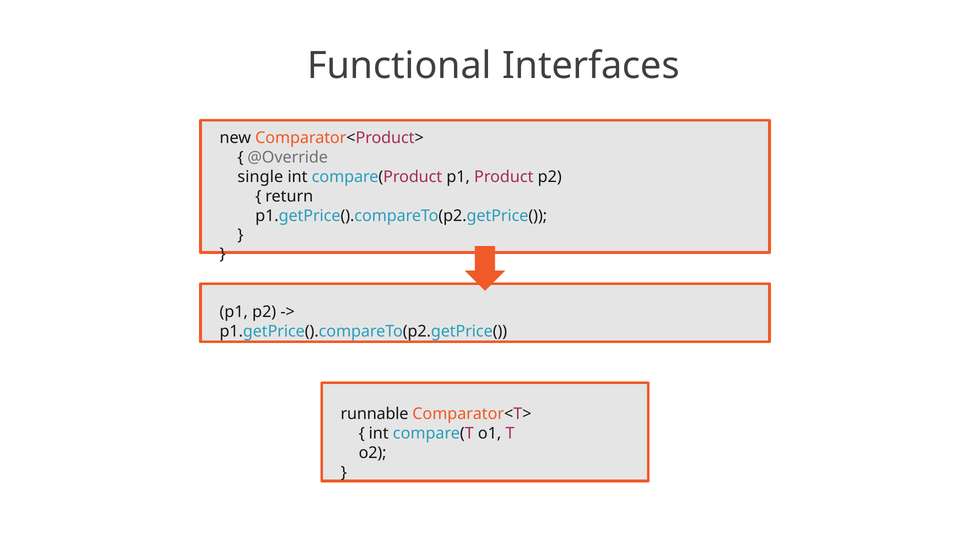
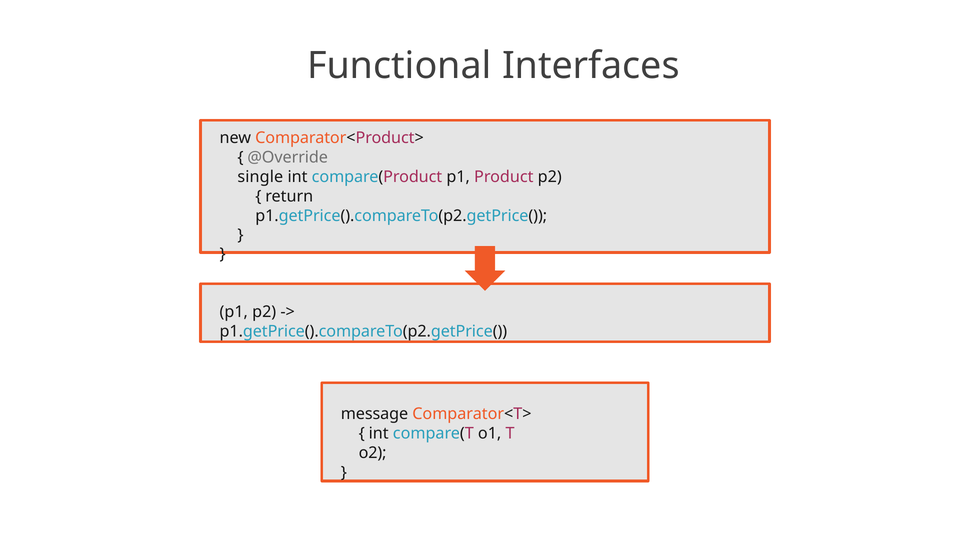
runnable: runnable -> message (374, 414)
